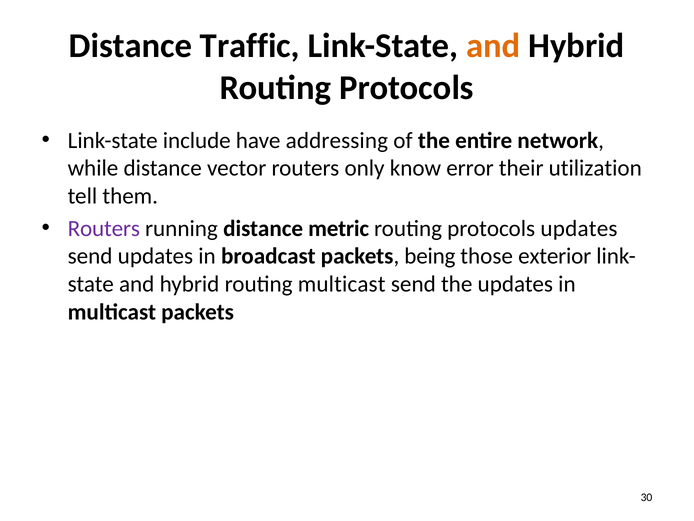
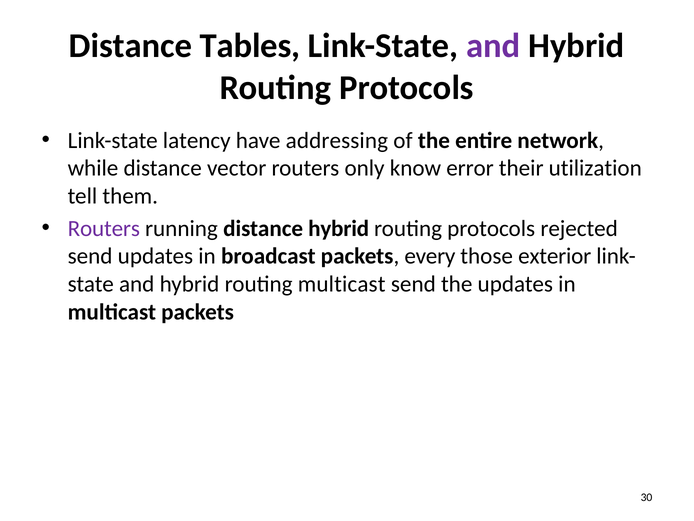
Traffic: Traffic -> Tables (250, 46)
and colour: orange -> purple (493, 46)
include: include -> latency (197, 140)
distance metric: metric -> hybrid (339, 228)
protocols updates: updates -> rejected (579, 228)
being: being -> every (430, 256)
